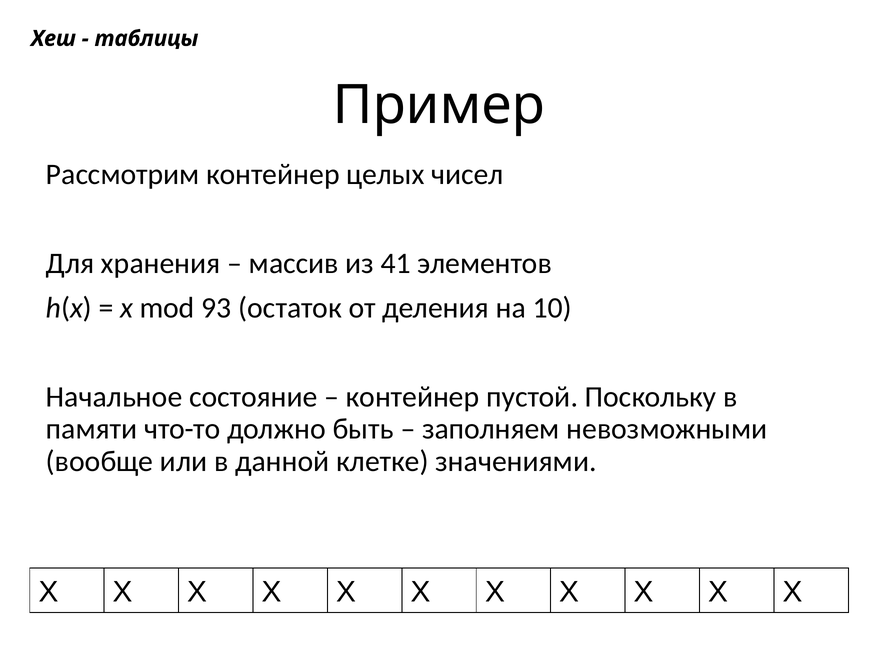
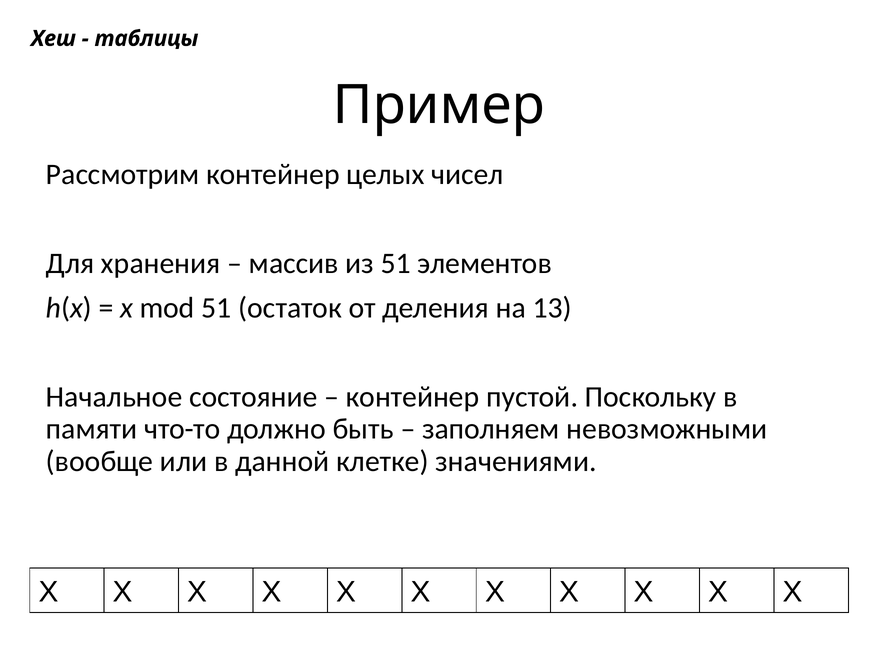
из 41: 41 -> 51 (396, 264)
mod 93: 93 -> 51 (216, 308)
10: 10 -> 13 (552, 308)
